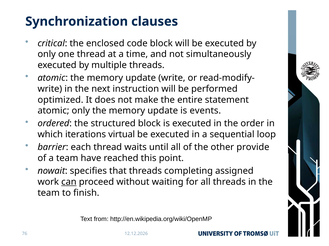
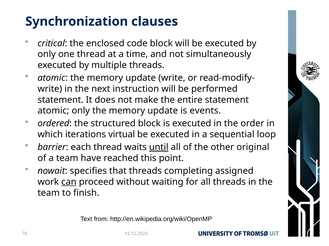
optimized: optimized -> statement (61, 100)
until underline: none -> present (159, 148)
provide: provide -> original (253, 148)
